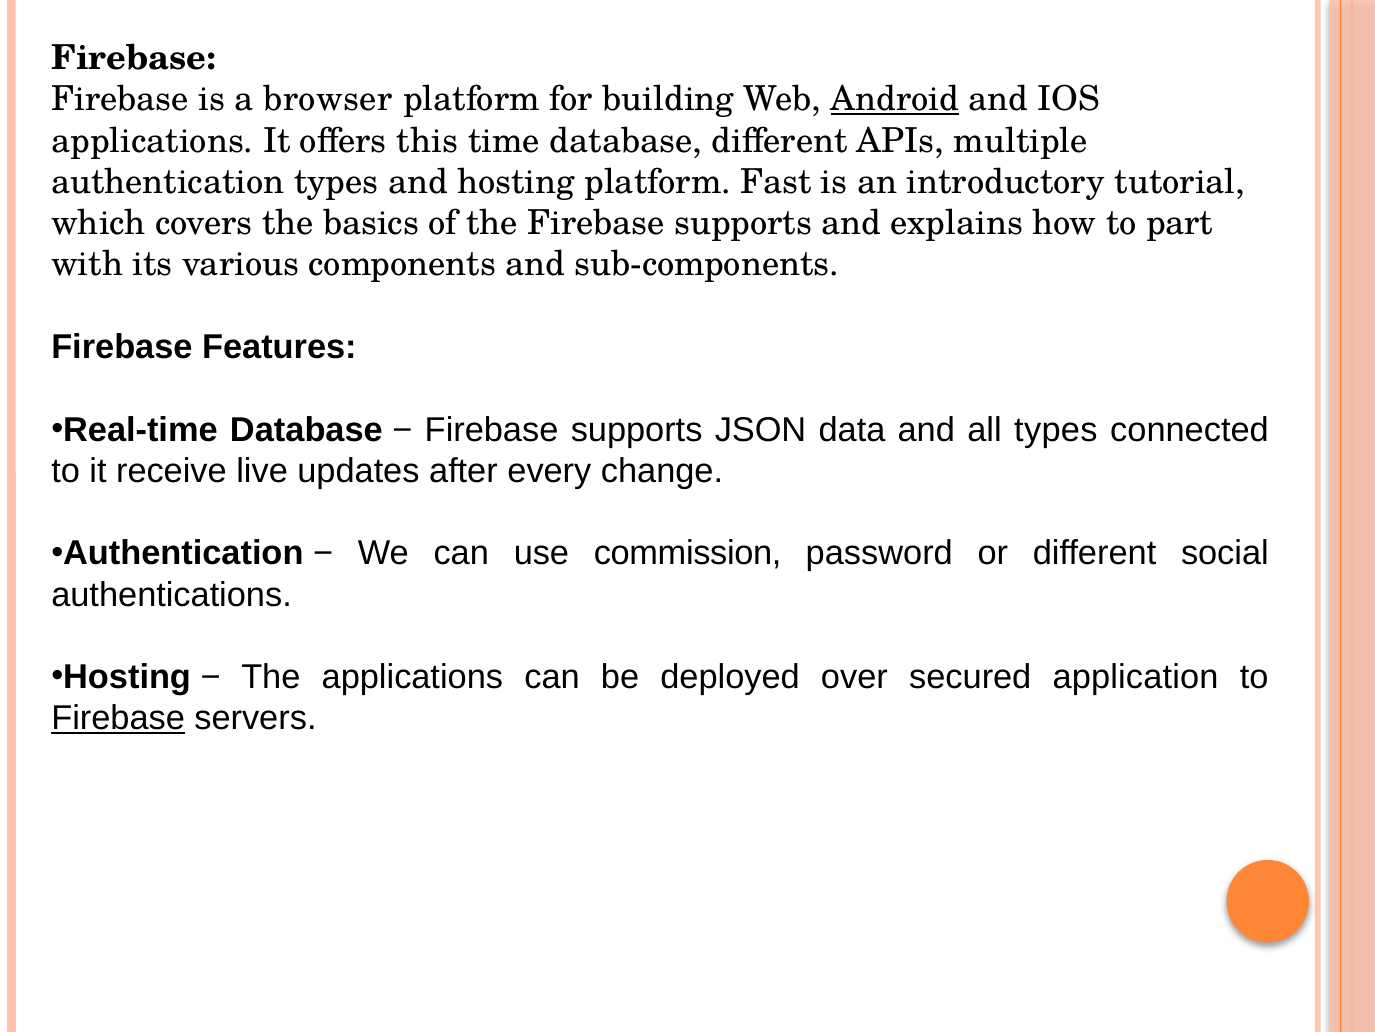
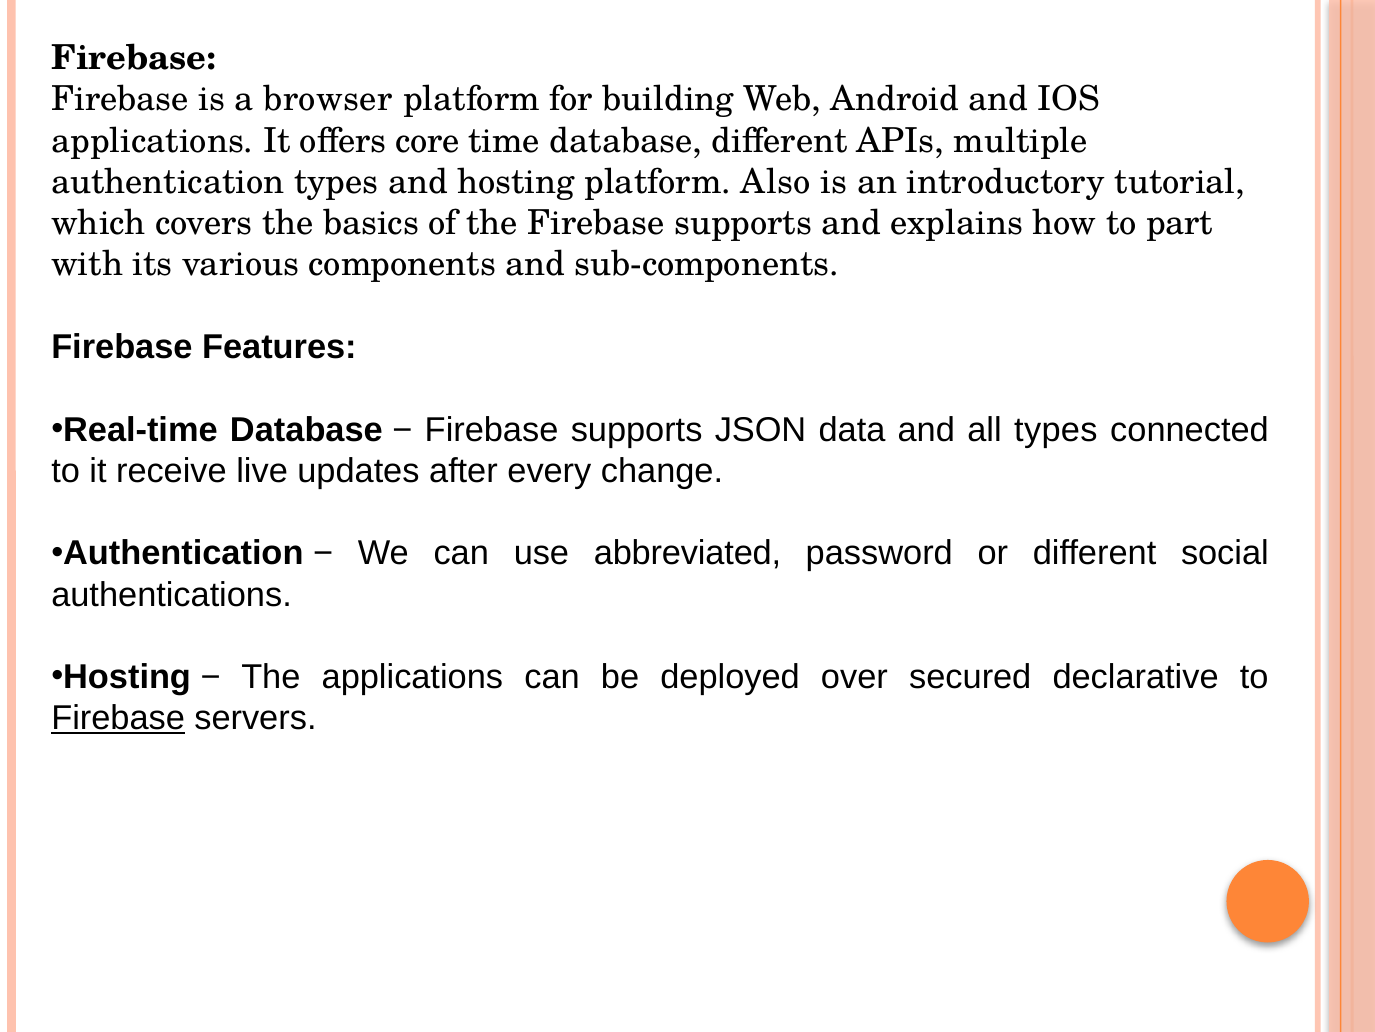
Android underline: present -> none (895, 99)
this: this -> core (428, 141)
Fast: Fast -> Also (776, 182)
commission: commission -> abbreviated (688, 553)
application: application -> declarative (1136, 677)
